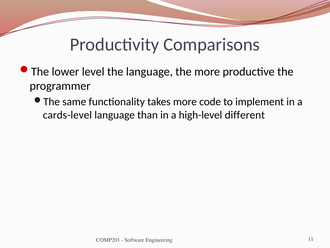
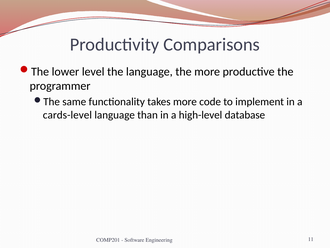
different: different -> database (245, 115)
